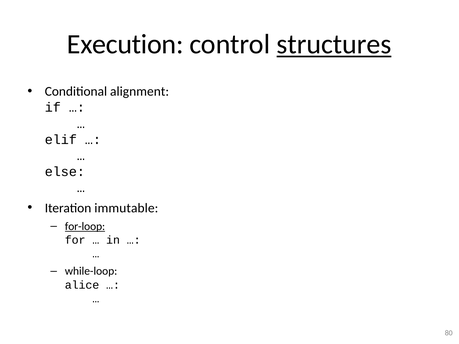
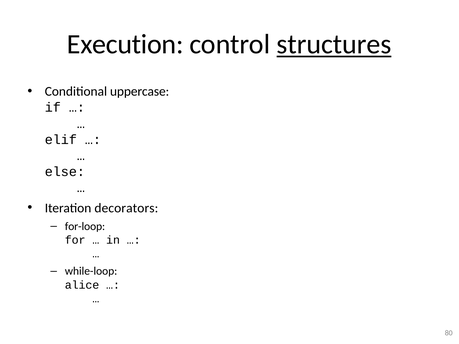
alignment: alignment -> uppercase (140, 92)
immutable: immutable -> decorators (126, 208)
for-loop underline: present -> none (85, 226)
